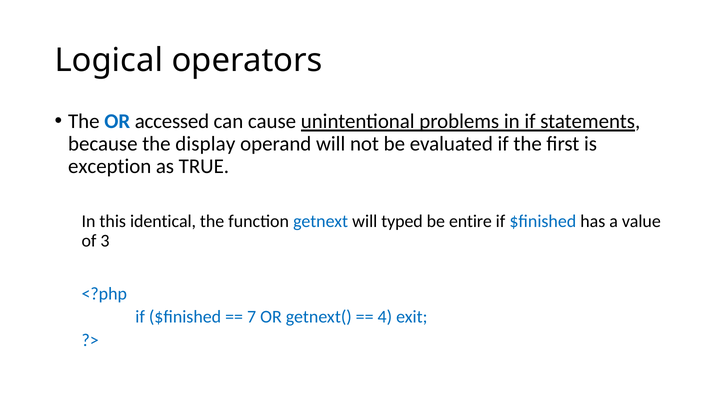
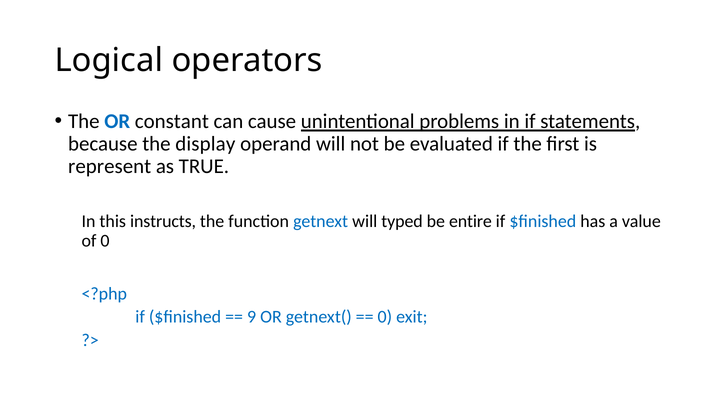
accessed: accessed -> constant (172, 121)
exception: exception -> represent (110, 166)
identical: identical -> instructs (163, 221)
of 3: 3 -> 0 (105, 240)
7: 7 -> 9 (252, 316)
4: 4 -> 0 (385, 316)
